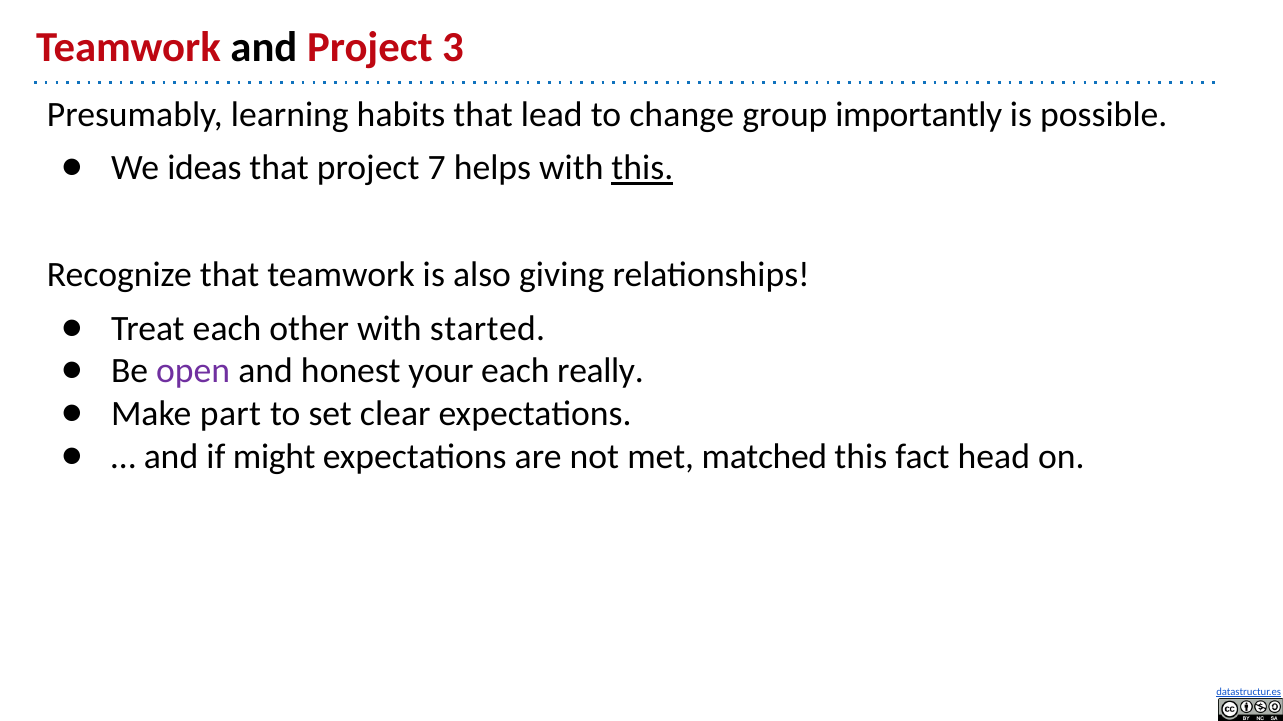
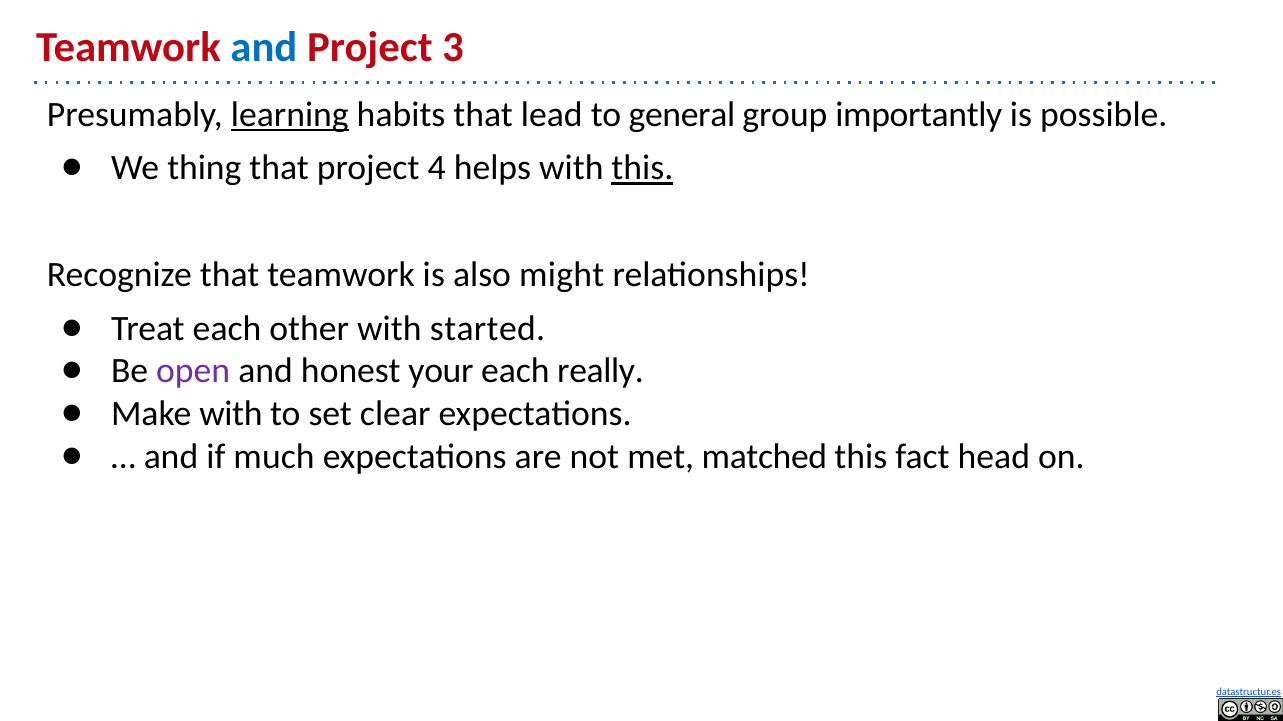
and colour: black -> blue (264, 47)
learning underline: none -> present (290, 115)
change: change -> general (682, 115)
ideas: ideas -> thing (204, 168)
7: 7 -> 4 (437, 168)
giving: giving -> might (562, 275)
Make part: part -> with (231, 414)
might: might -> much (274, 457)
